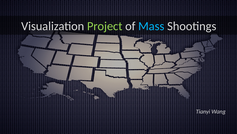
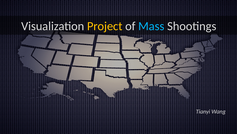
Project colour: light green -> yellow (105, 26)
